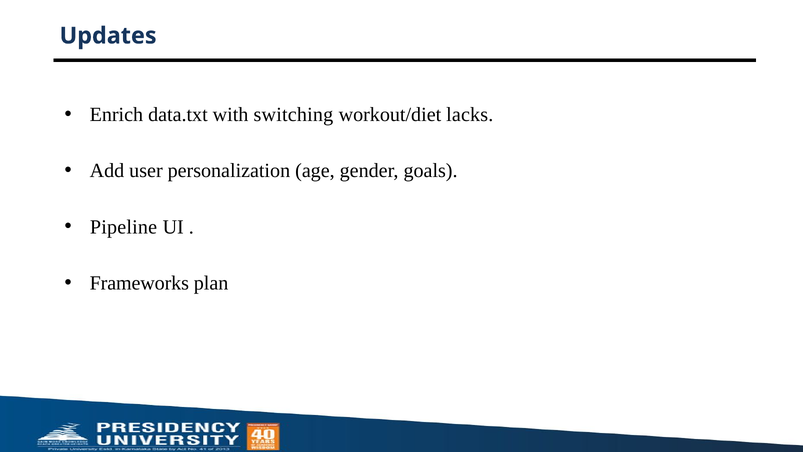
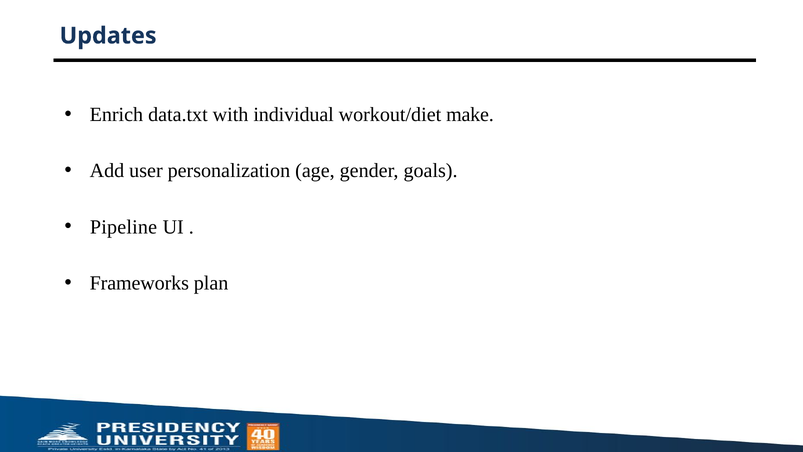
switching: switching -> individual (294, 114)
lacks: lacks -> make (470, 114)
